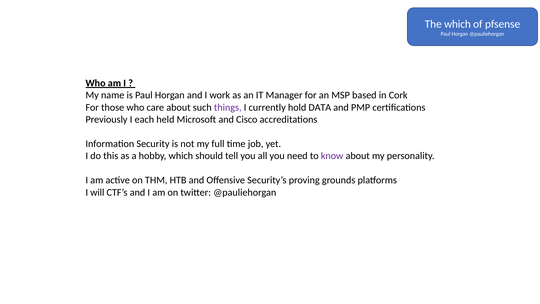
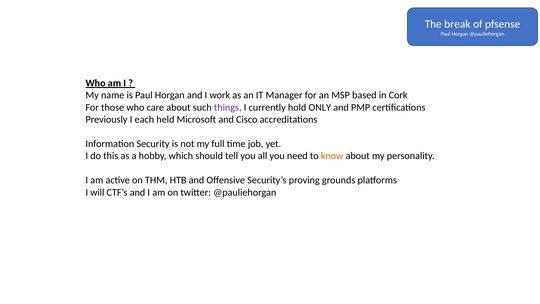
The which: which -> break (457, 24)
DATA: DATA -> ONLY (320, 107)
know colour: purple -> orange (332, 156)
